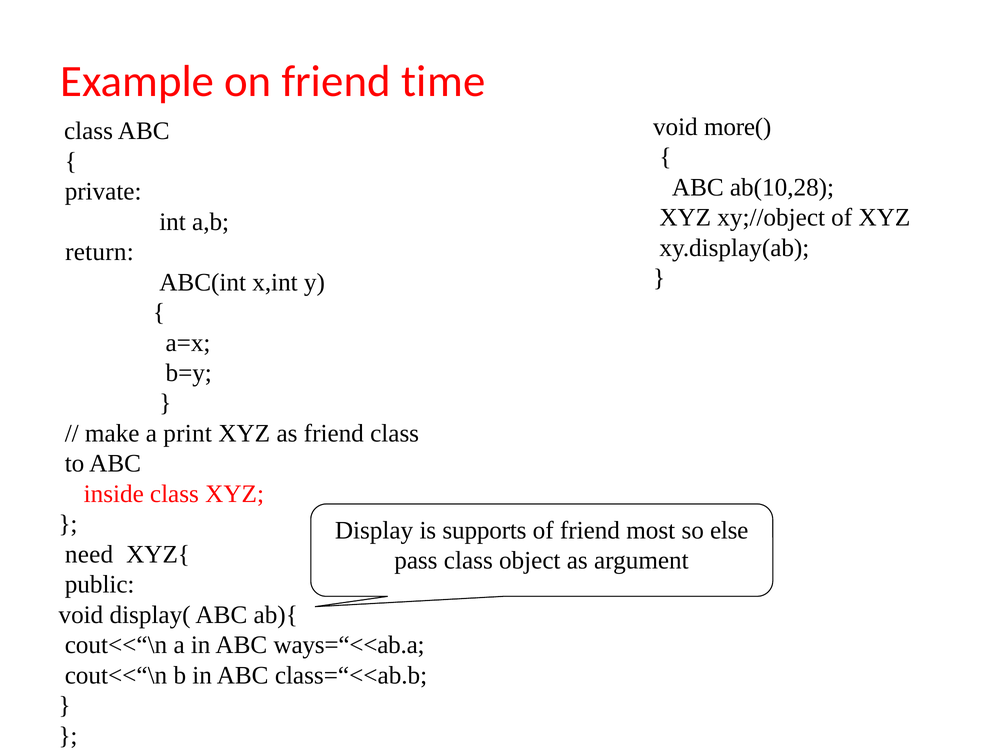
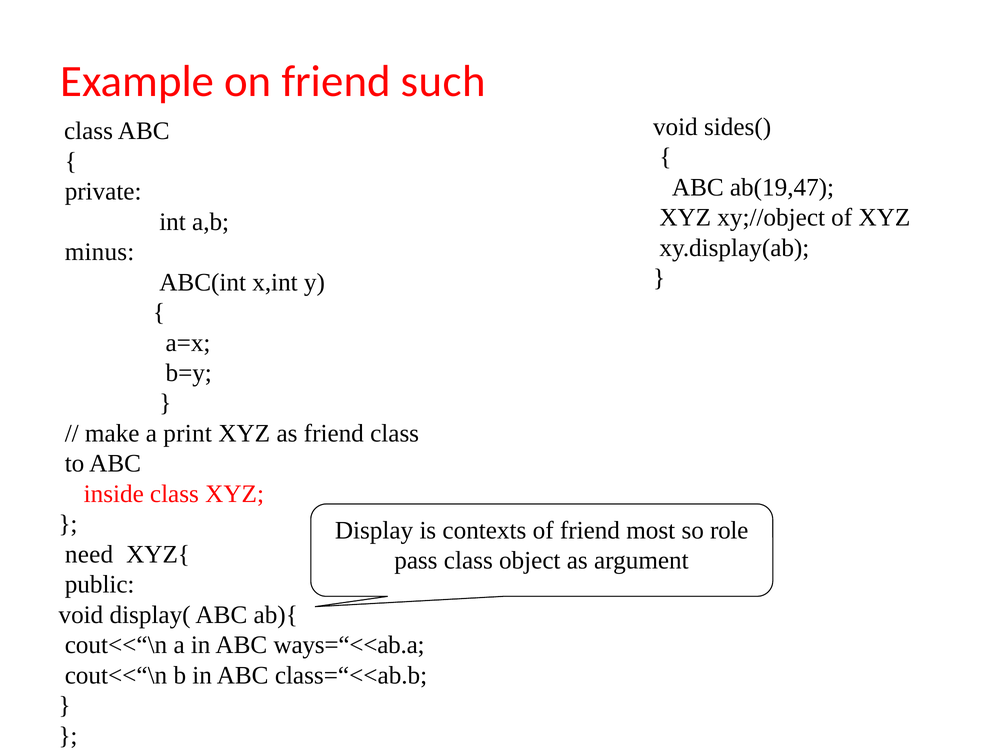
time: time -> such (443, 81)
more(: more( -> sides( (738, 127)
ab(10,28: ab(10,28 -> ab(19,47 (782, 187)
return: return -> minus (100, 252)
supports: supports -> contexts (484, 530)
else: else -> role (729, 530)
